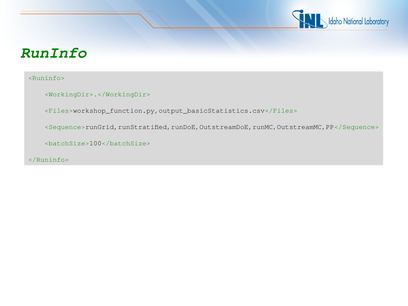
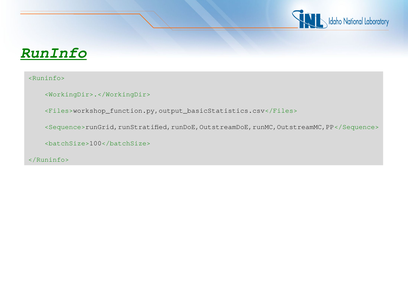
RunInfo underline: none -> present (54, 53)
